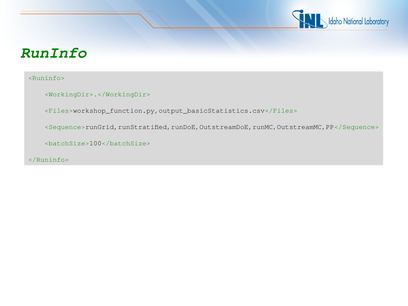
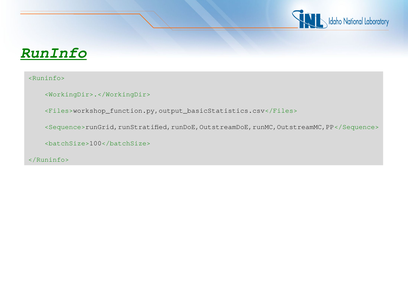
RunInfo underline: none -> present (54, 53)
